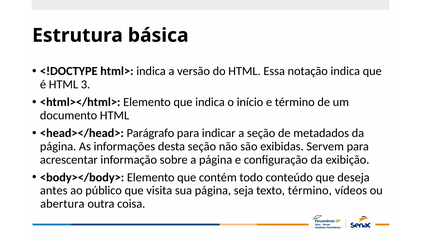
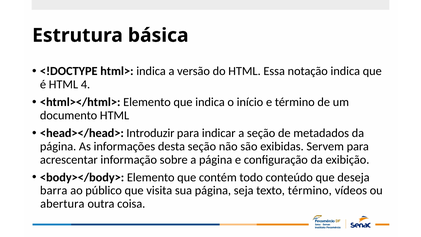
3: 3 -> 4 (86, 84)
Parágrafo: Parágrafo -> Introduzir (150, 133)
antes: antes -> barra (54, 190)
